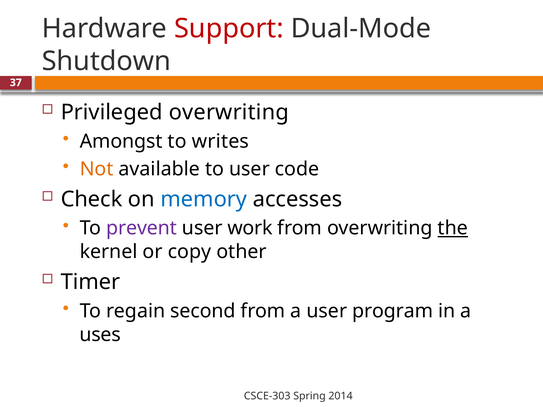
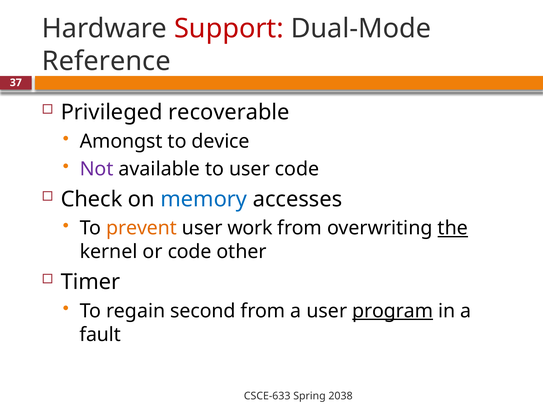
Shutdown: Shutdown -> Reference (106, 61)
Privileged overwriting: overwriting -> recoverable (229, 112)
writes: writes -> device (221, 141)
Not colour: orange -> purple (97, 169)
prevent colour: purple -> orange (142, 228)
or copy: copy -> code (190, 252)
program underline: none -> present (393, 311)
uses: uses -> fault (100, 335)
CSCE-303: CSCE-303 -> CSCE-633 (267, 396)
2014: 2014 -> 2038 (341, 396)
